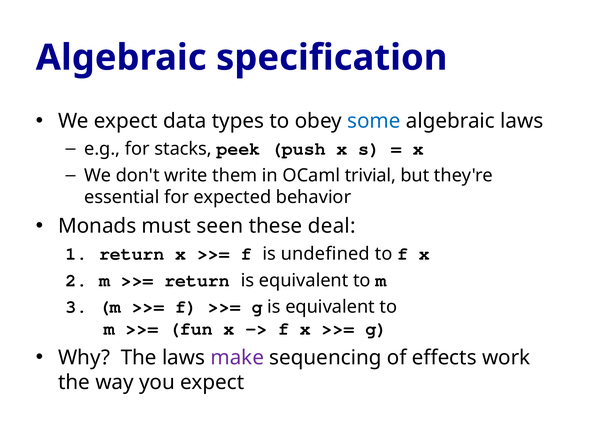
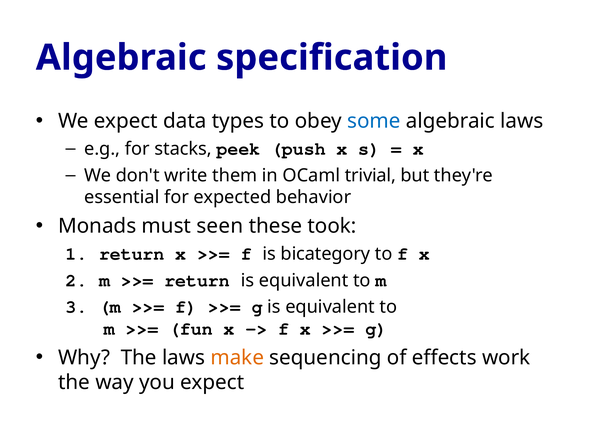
deal: deal -> took (332, 226)
undefined: undefined -> bicategory (325, 254)
make colour: purple -> orange (237, 358)
